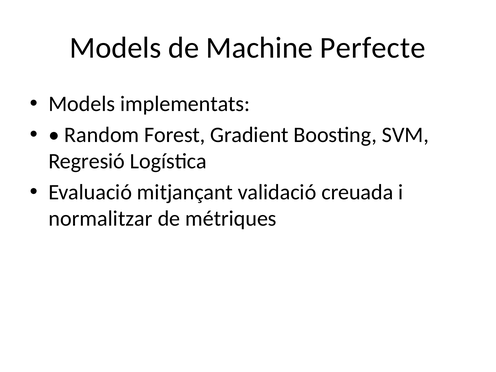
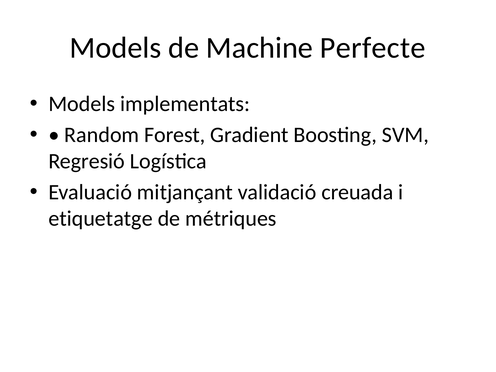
normalitzar: normalitzar -> etiquetatge (101, 219)
